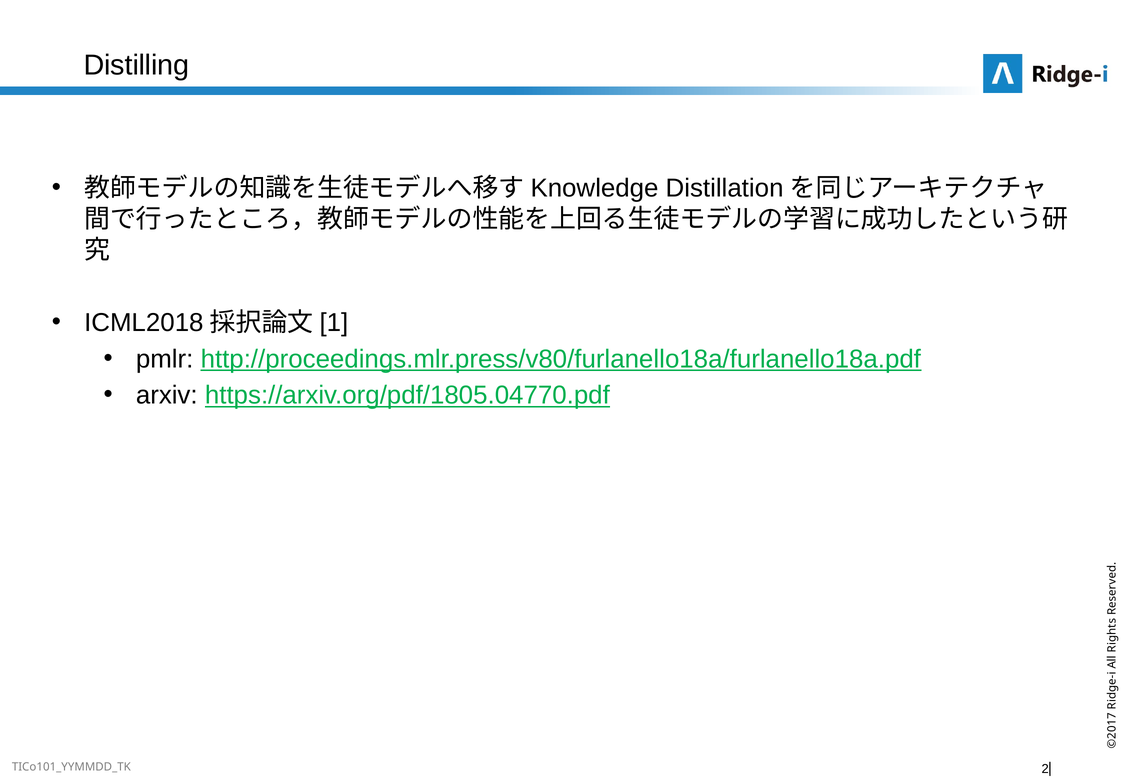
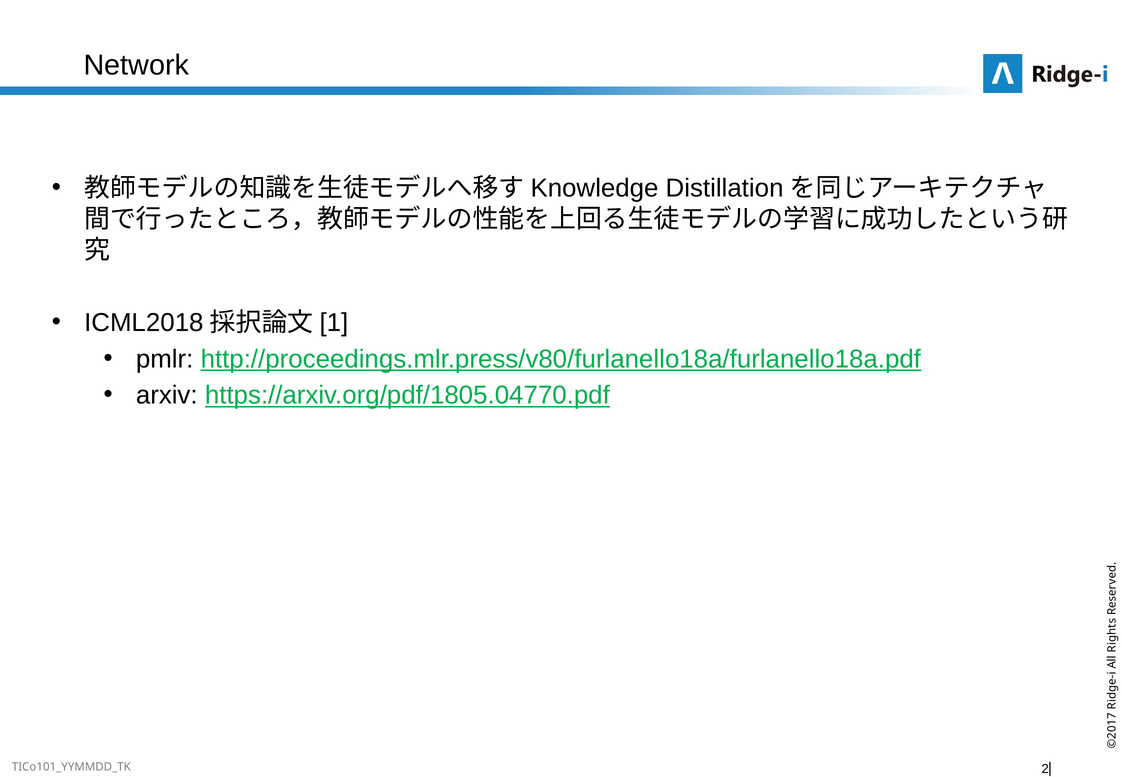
Distilling: Distilling -> Network (136, 65)
